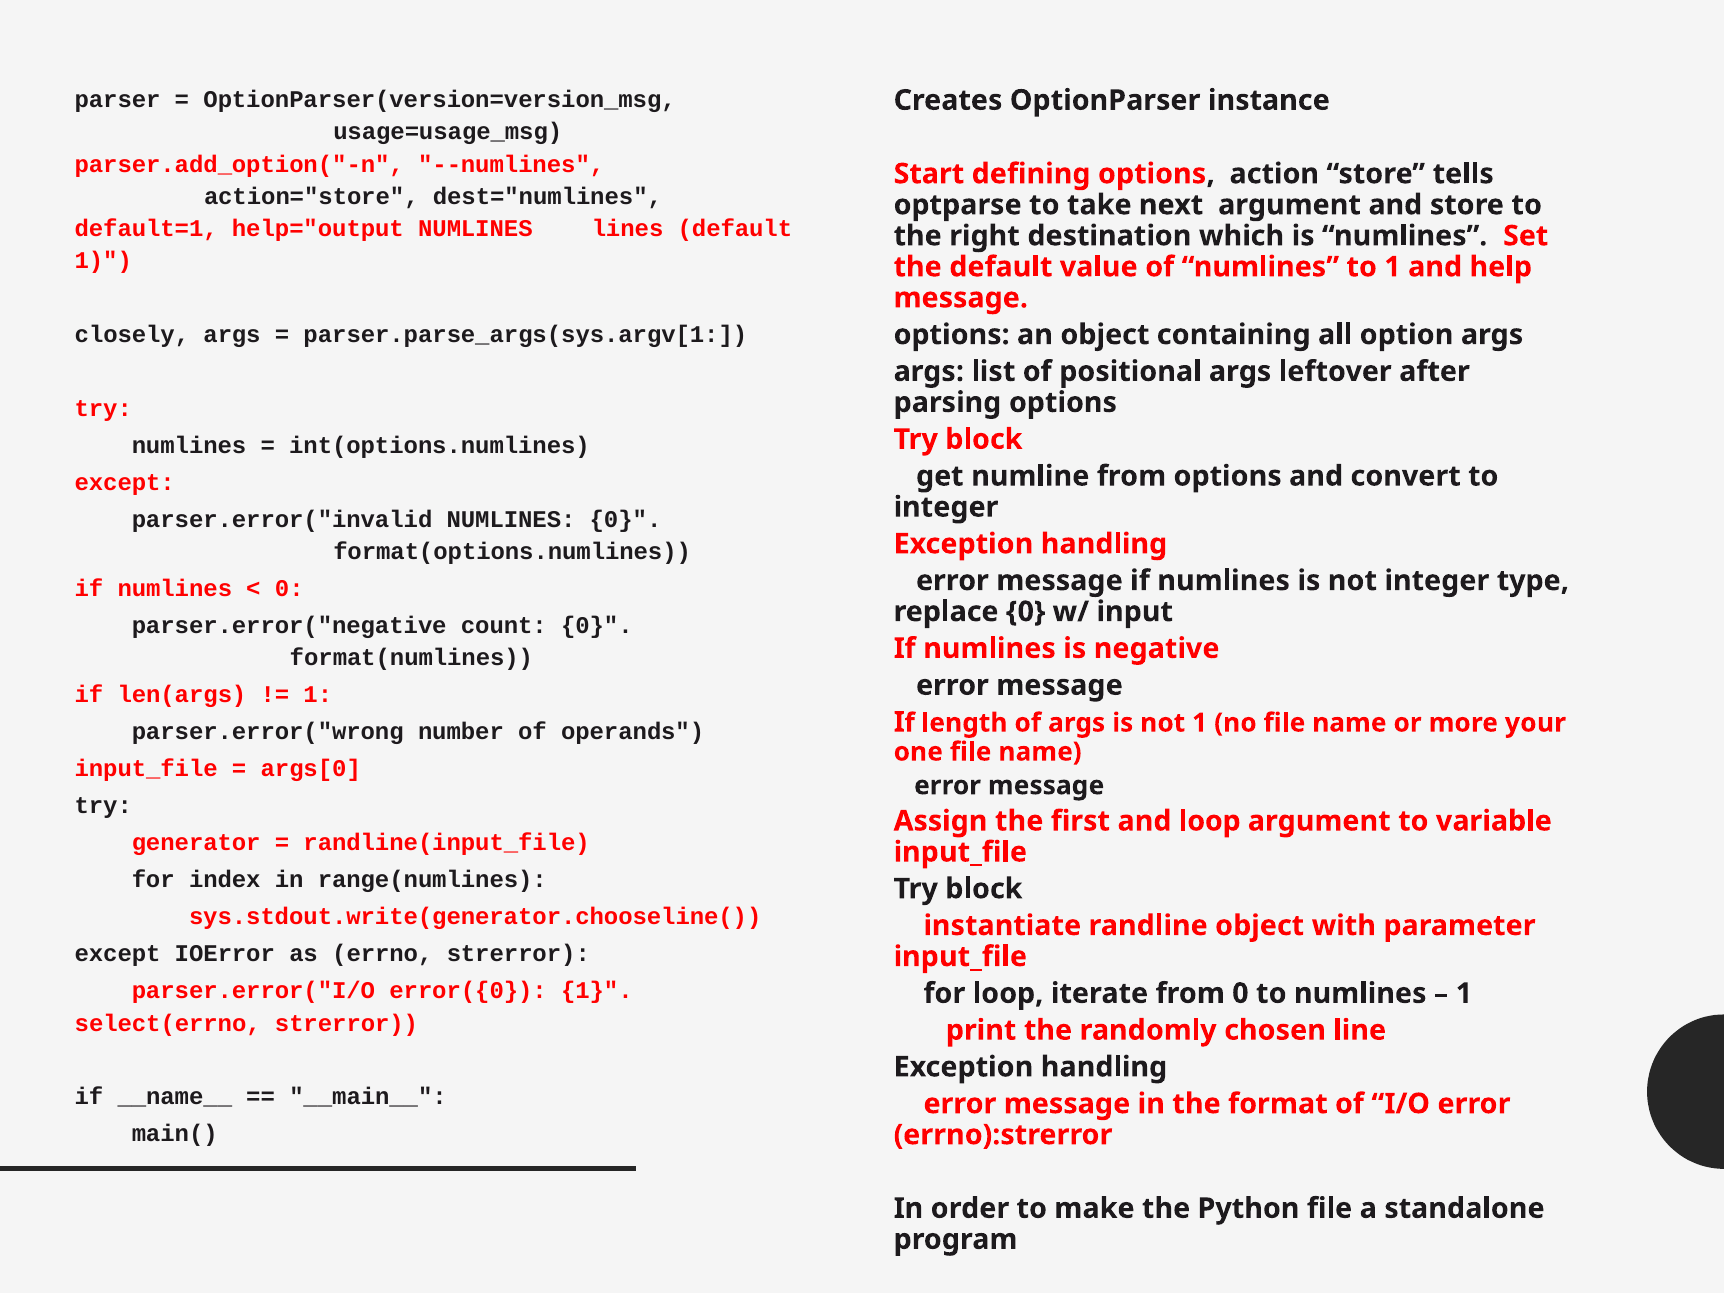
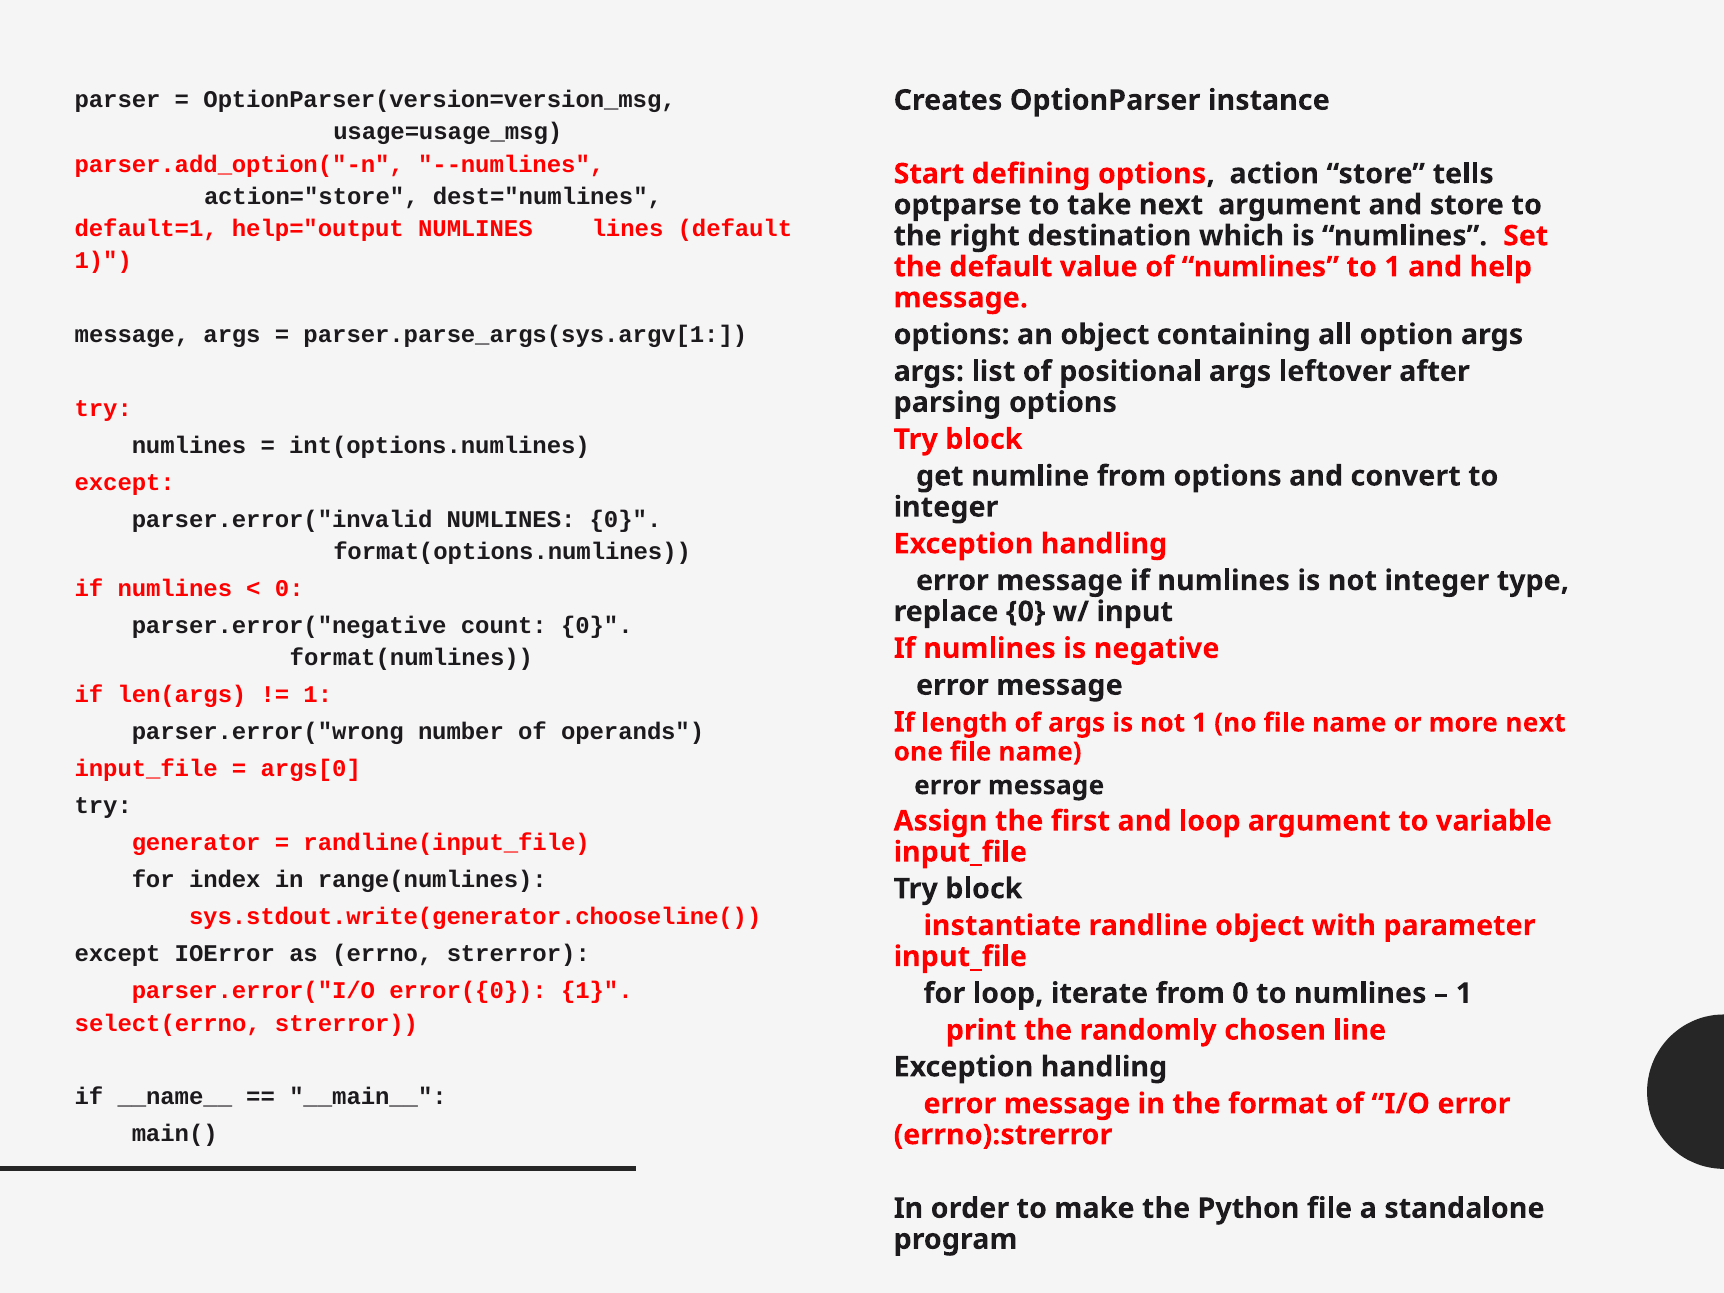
closely: closely -> message (132, 335)
more your: your -> next (1535, 723)
